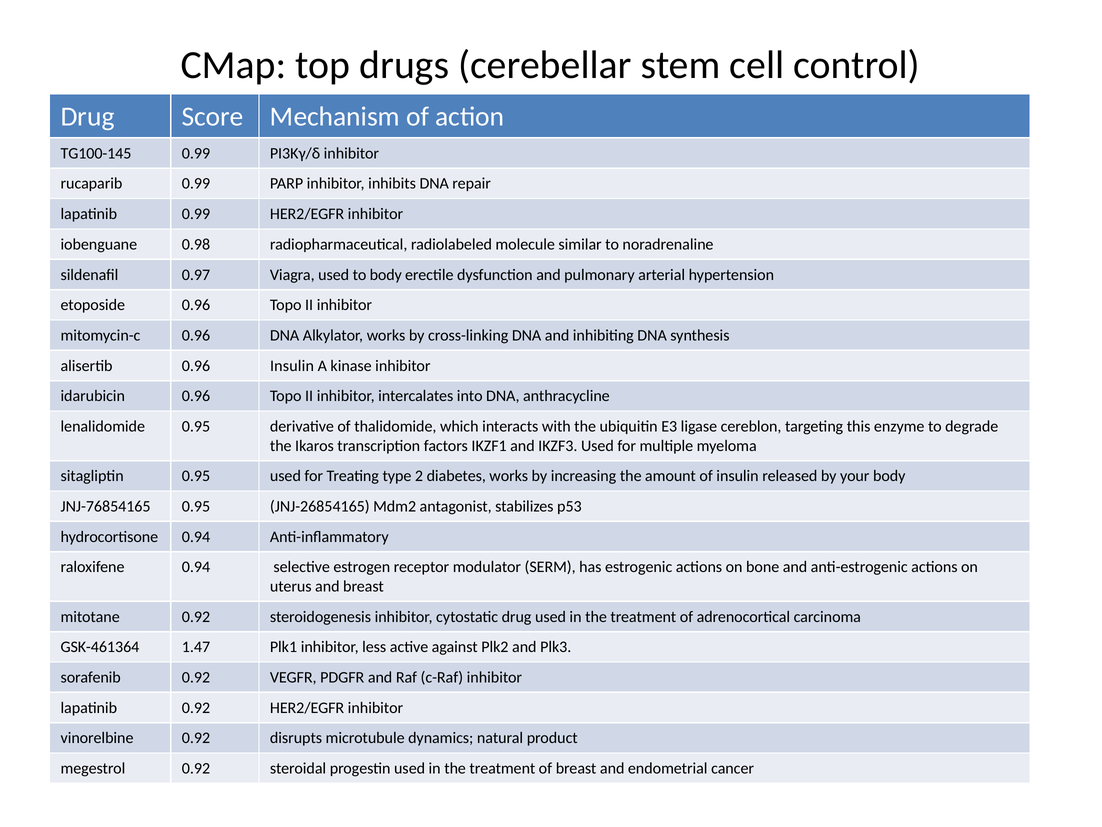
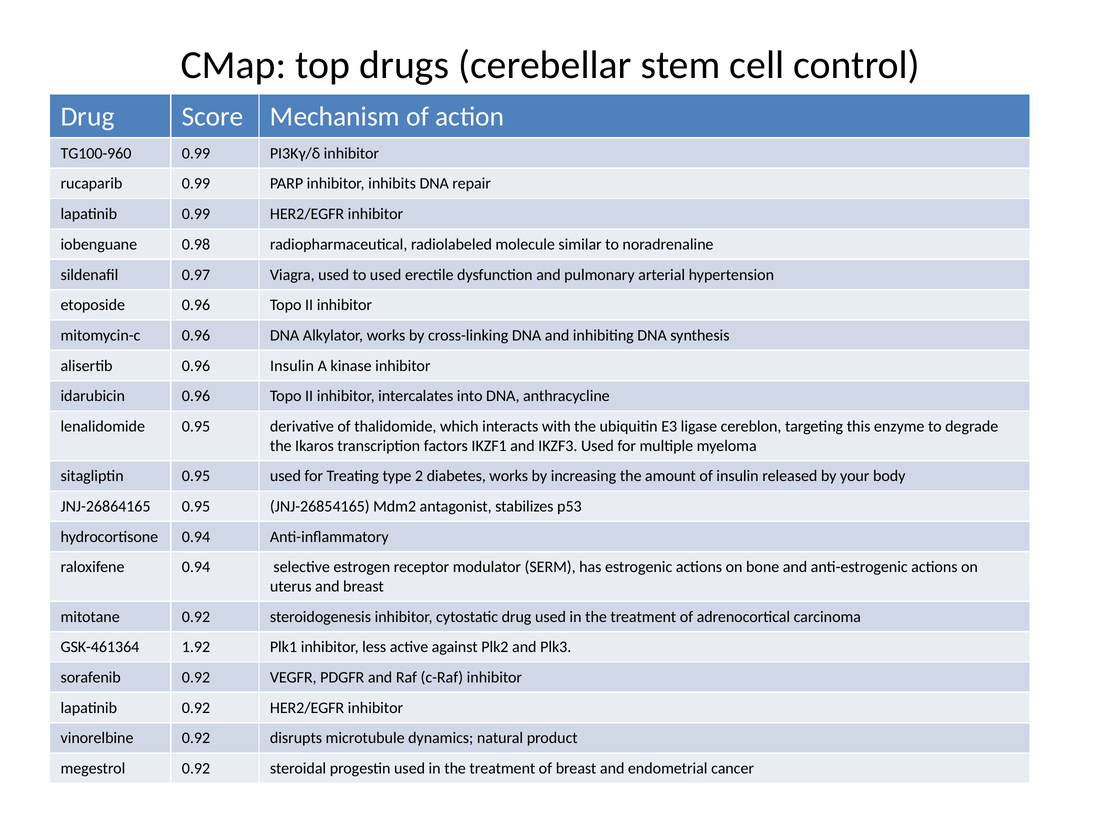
TG100-145: TG100-145 -> TG100-960 (96, 153)
to body: body -> used (386, 275)
JNJ-76854165: JNJ-76854165 -> JNJ-26864165 (106, 506)
1.47: 1.47 -> 1.92 (196, 647)
